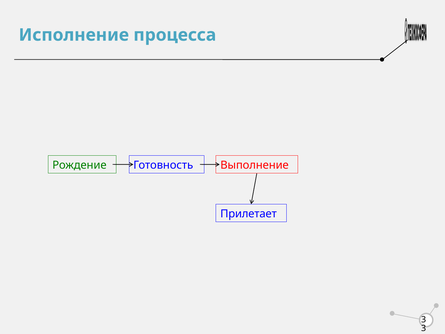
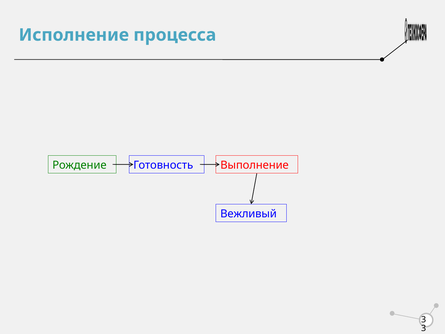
Прилетает: Прилетает -> Вежливый (249, 214)
